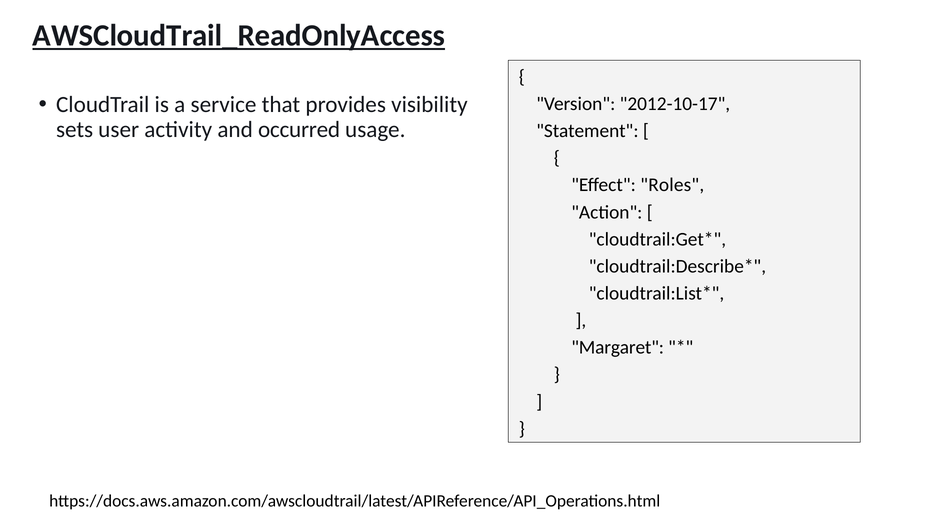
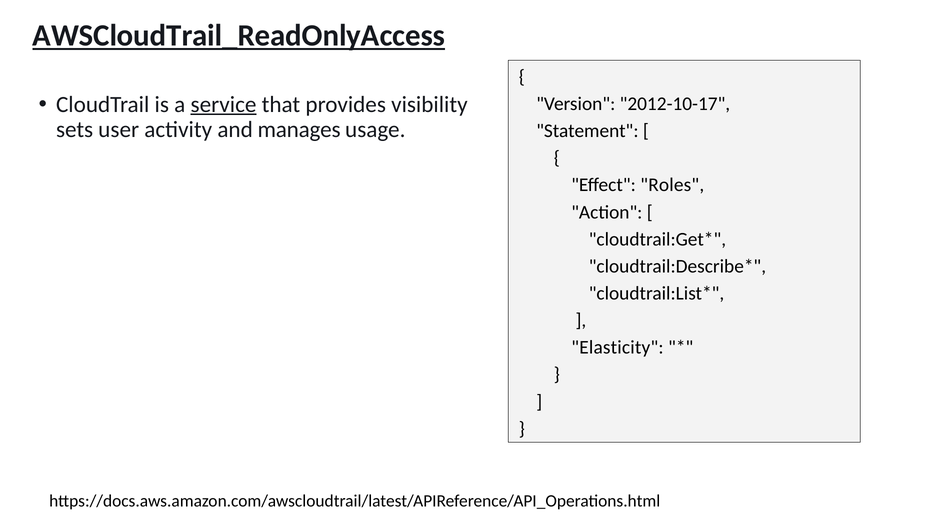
service underline: none -> present (224, 104)
occurred: occurred -> manages (299, 129)
Margaret: Margaret -> Elasticity (617, 347)
